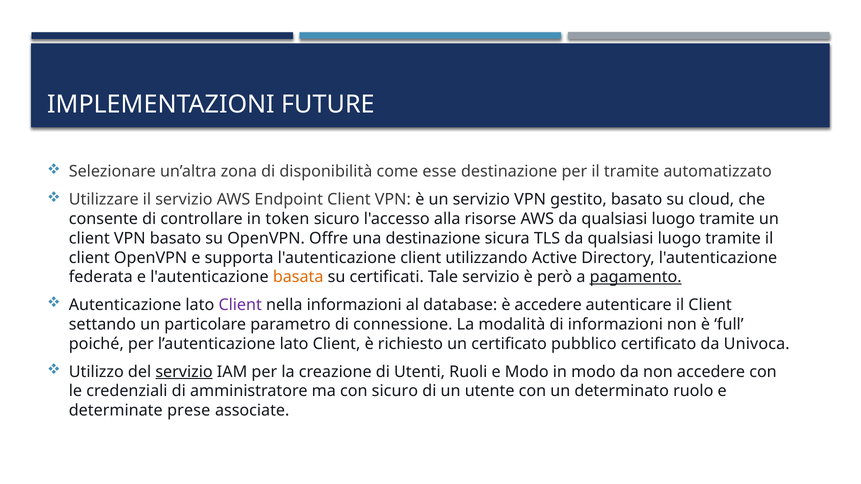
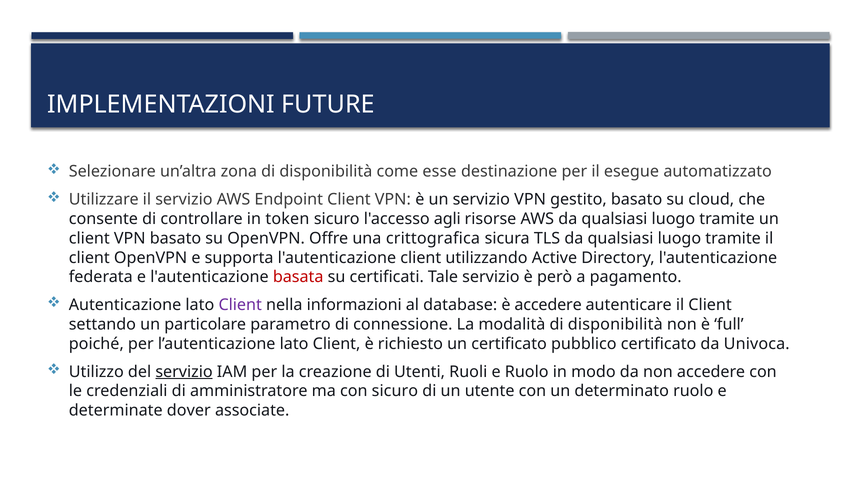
il tramite: tramite -> esegue (631, 172)
alla: alla -> agli (447, 219)
una destinazione: destinazione -> crittografica (433, 239)
basata colour: orange -> red (298, 277)
pagamento underline: present -> none (636, 277)
modalità di informazioni: informazioni -> disponibilità (615, 325)
e Modo: Modo -> Ruolo (527, 372)
prese: prese -> dover (189, 411)
